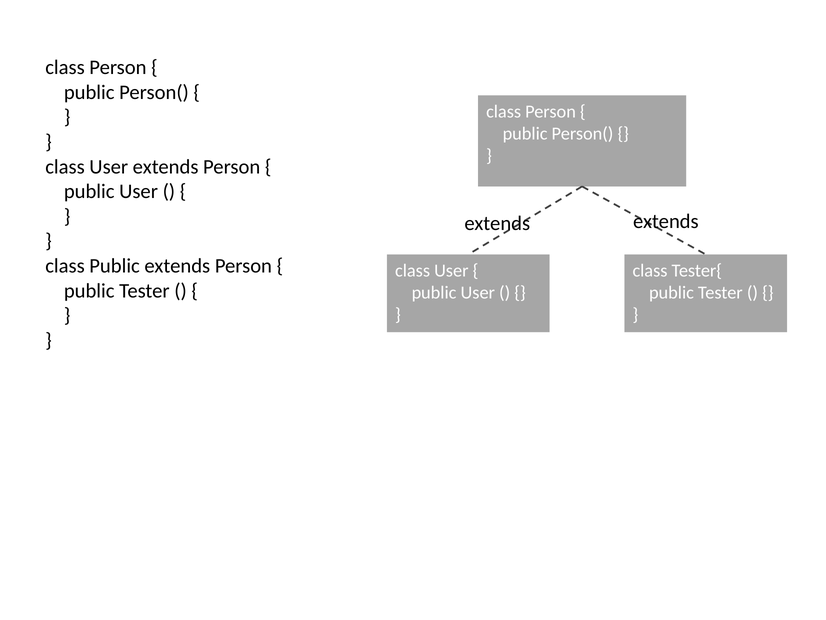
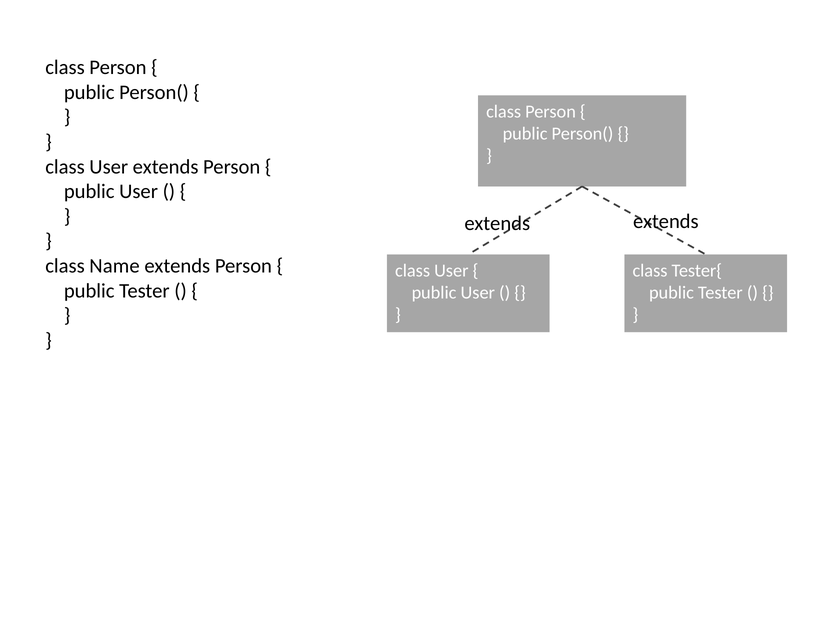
class Public: Public -> Name (115, 266)
